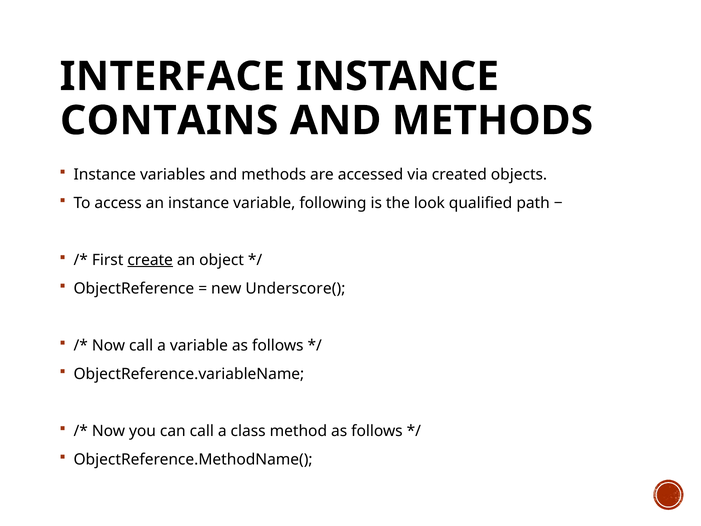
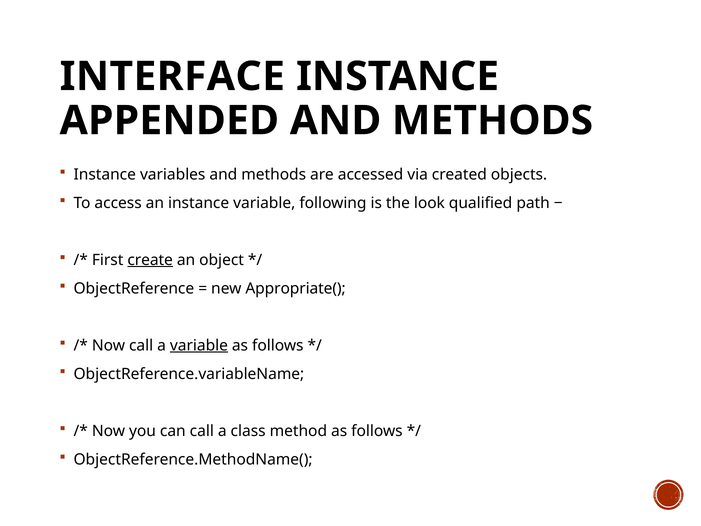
CONTAINS: CONTAINS -> APPENDED (169, 121)
Underscore(: Underscore( -> Appropriate( (296, 288)
variable underline: none -> present (199, 345)
